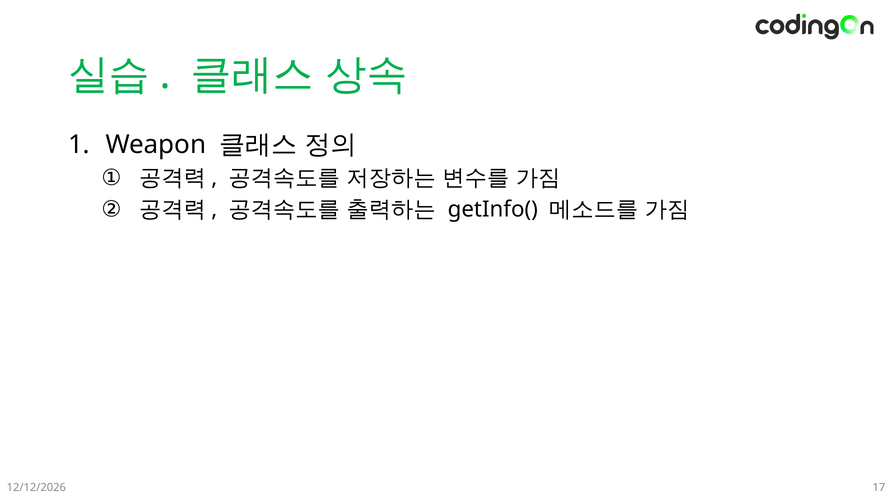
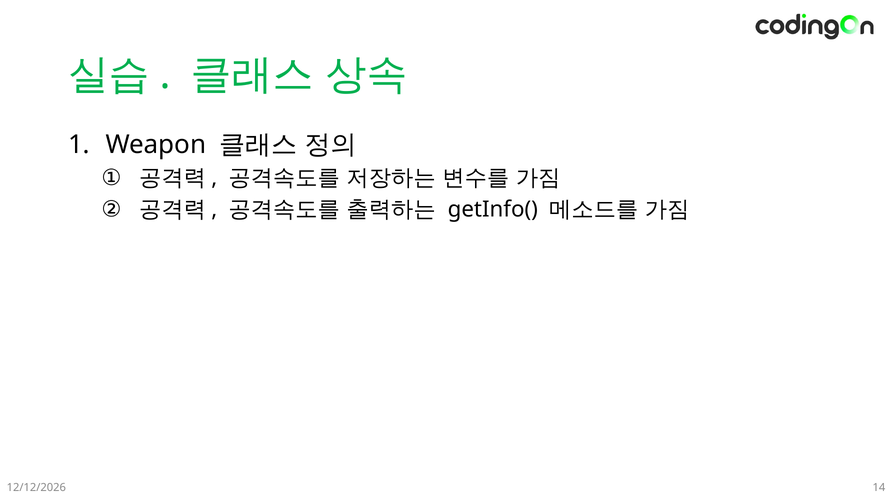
17: 17 -> 14 (879, 488)
